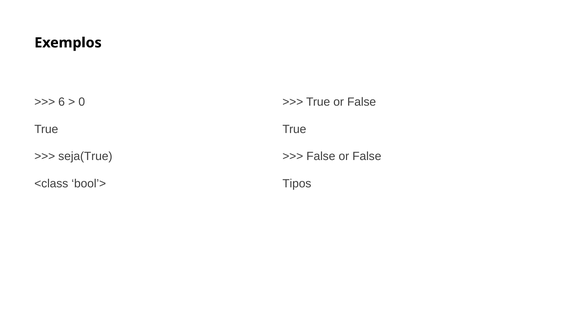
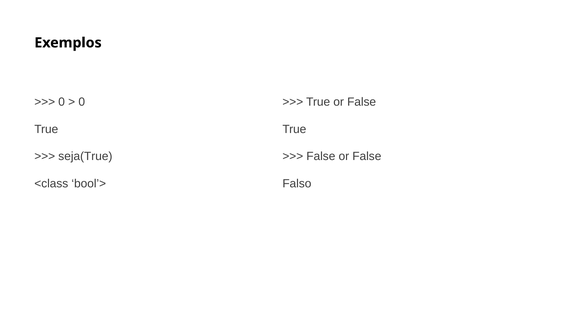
6: 6 -> 0 (62, 102)
Tipos: Tipos -> Falso (297, 184)
